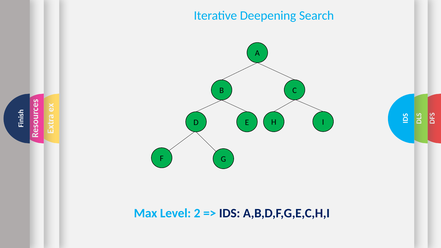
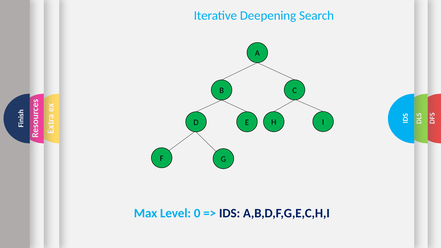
2: 2 -> 0 (197, 213)
